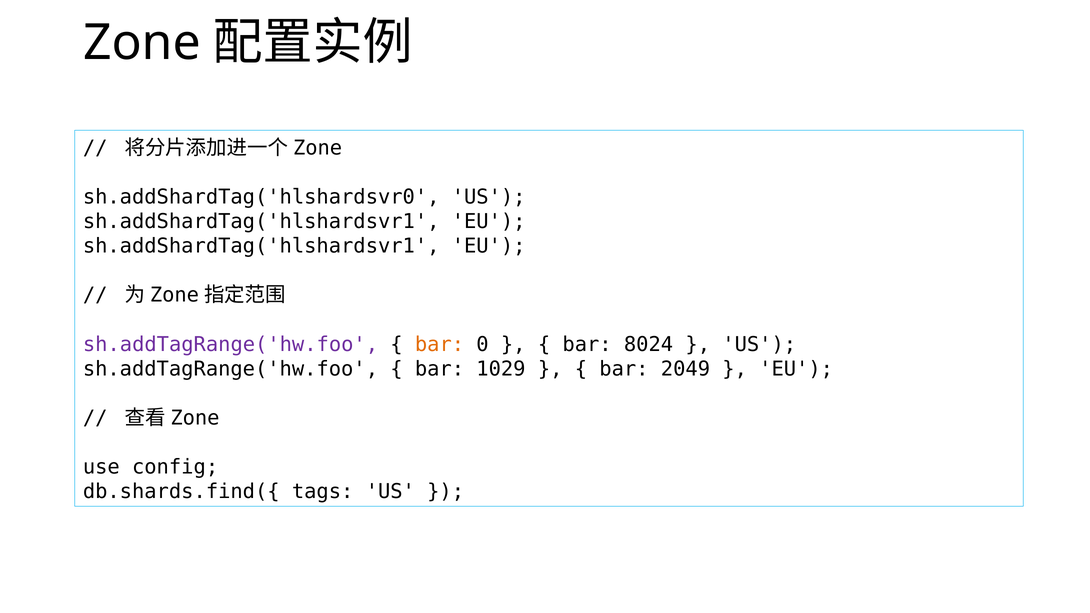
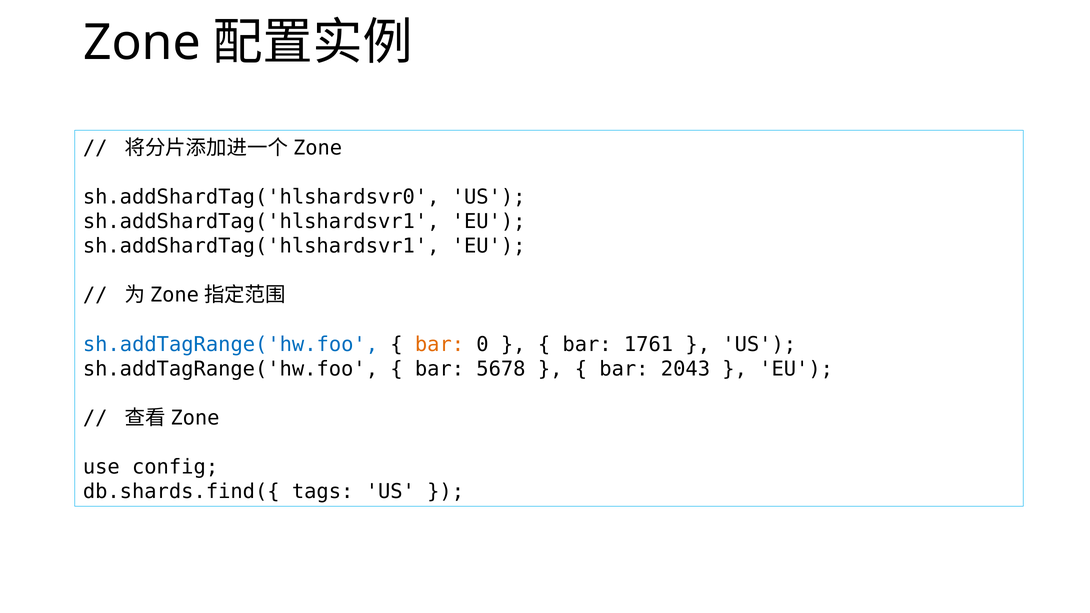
sh.addTagRange('hw.foo colour: purple -> blue (231, 344)
8024: 8024 -> 1761 (649, 344)
1029: 1029 -> 5678 (501, 369)
2049: 2049 -> 2043 (685, 369)
